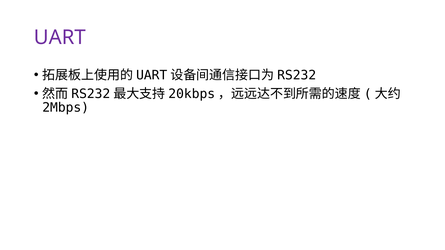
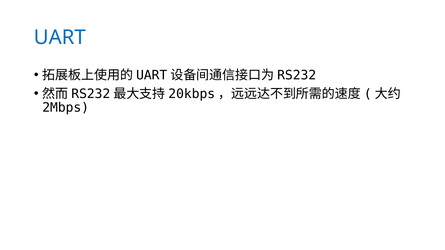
UART colour: purple -> blue (60, 37)
